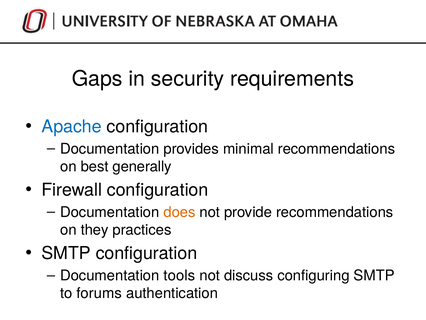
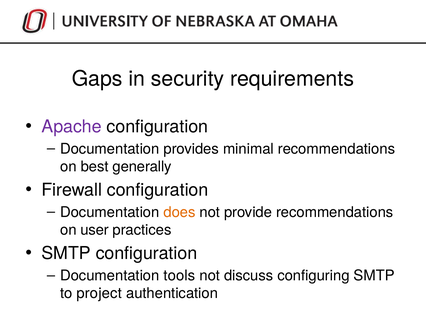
Apache colour: blue -> purple (72, 126)
they: they -> user (95, 230)
forums: forums -> project (99, 293)
